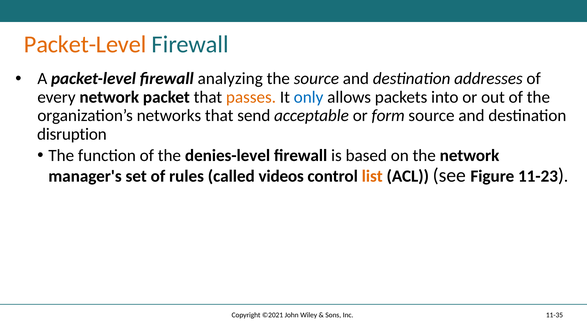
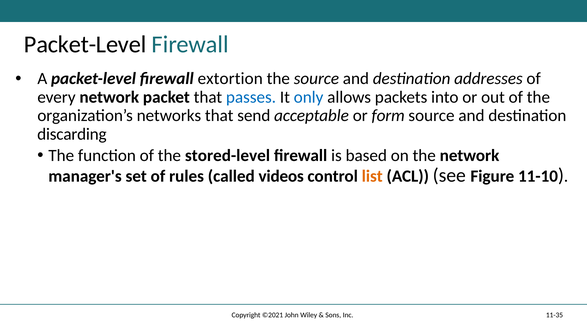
Packet-Level colour: orange -> black (85, 45)
analyzing: analyzing -> extortion (230, 79)
passes colour: orange -> blue (251, 97)
disruption: disruption -> discarding (72, 134)
denies-level: denies-level -> stored-level (228, 156)
11-23: 11-23 -> 11-10 (538, 176)
